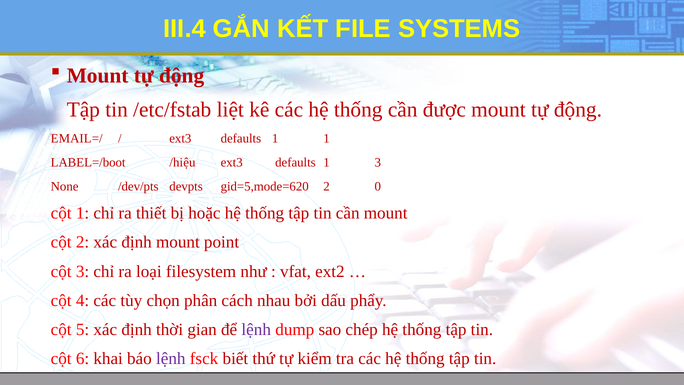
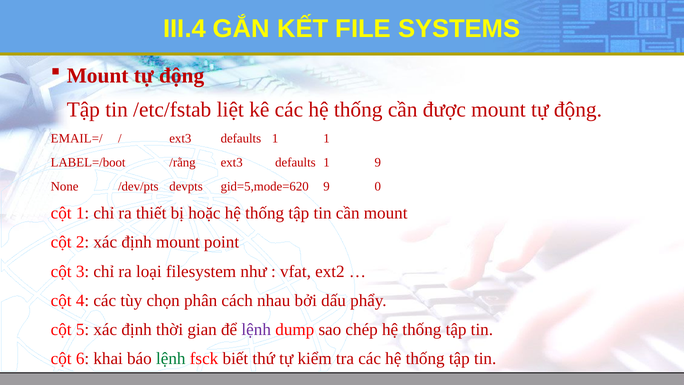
/hiệu: /hiệu -> /rằng (183, 162)
1 3: 3 -> 9 (378, 162)
gid=5,mode=620 2: 2 -> 9 (326, 186)
lệnh colour: purple -> green (171, 359)
